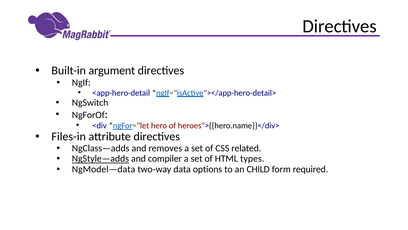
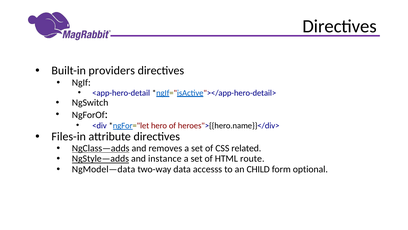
argument: argument -> providers (112, 70)
NgClass—adds underline: none -> present (101, 148)
compiler: compiler -> instance (165, 158)
types: types -> route (252, 158)
options: options -> accesss (208, 169)
required: required -> optional (310, 169)
